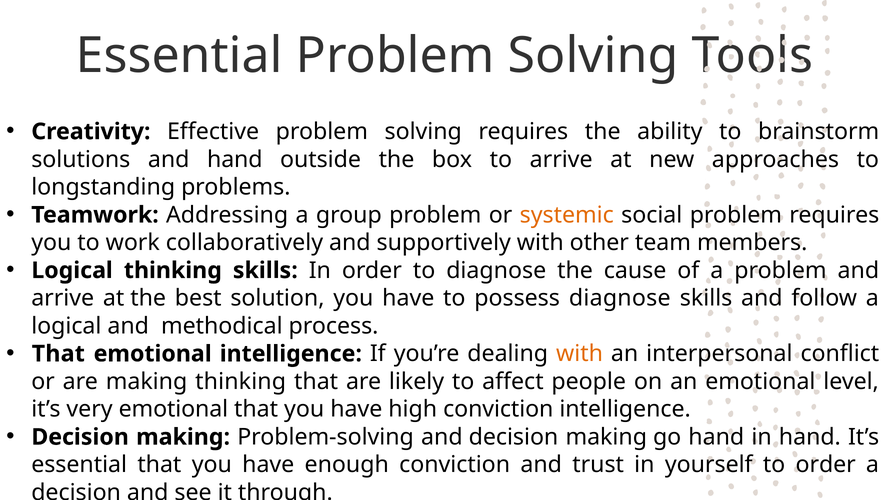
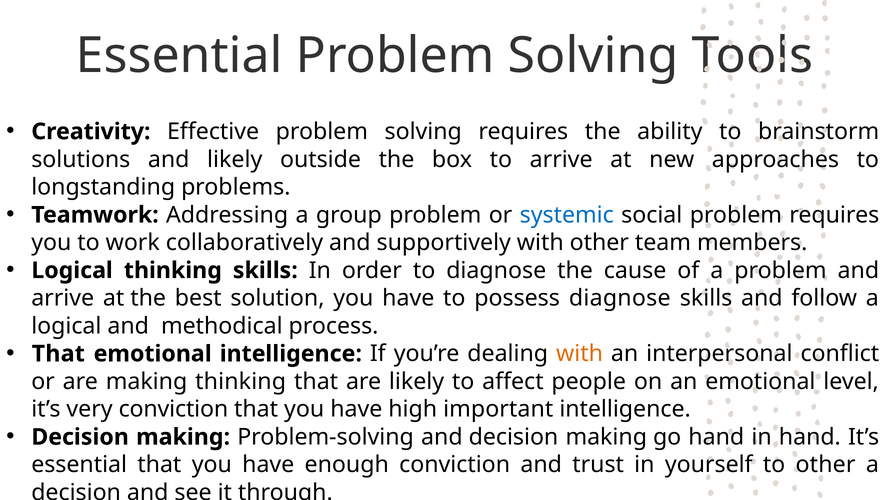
and hand: hand -> likely (235, 160)
systemic colour: orange -> blue (567, 215)
very emotional: emotional -> conviction (173, 410)
high conviction: conviction -> important (498, 410)
to order: order -> other (826, 465)
